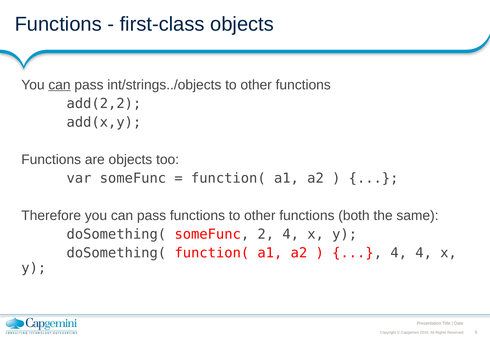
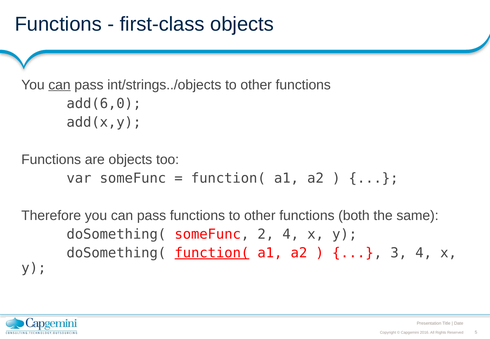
add(2,2: add(2,2 -> add(6,0 (104, 104)
function( underline: none -> present (212, 253)
4: 4 -> 3 (399, 253)
